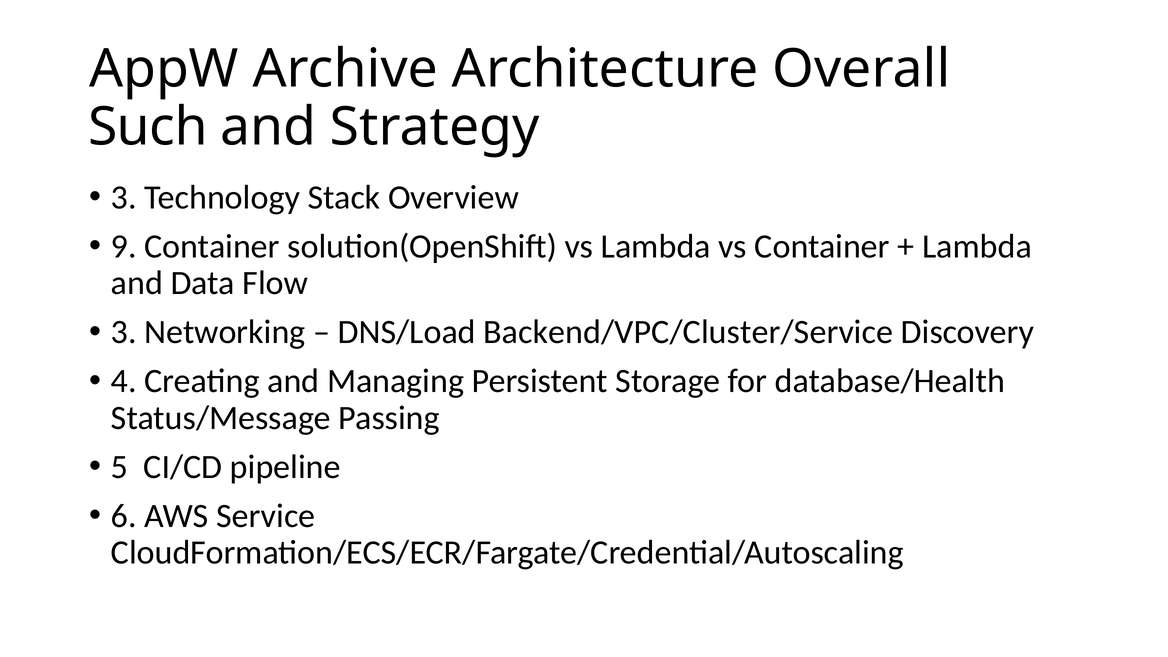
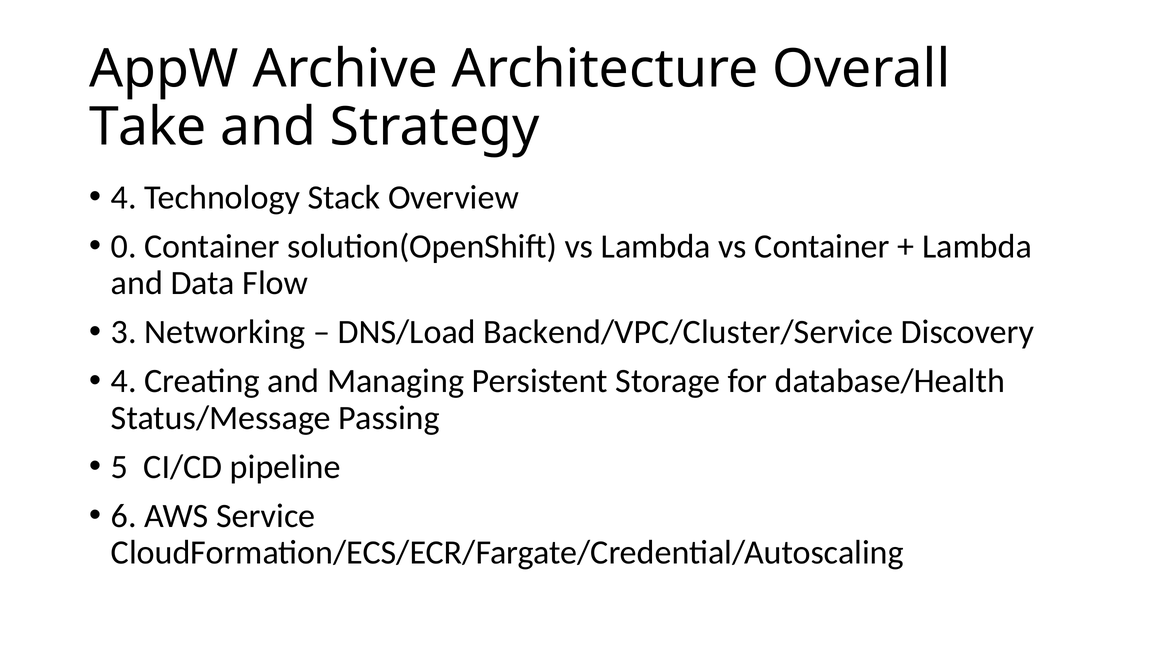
Such: Such -> Take (148, 127)
3: 3 -> 4 (124, 197)
9: 9 -> 0 (124, 246)
